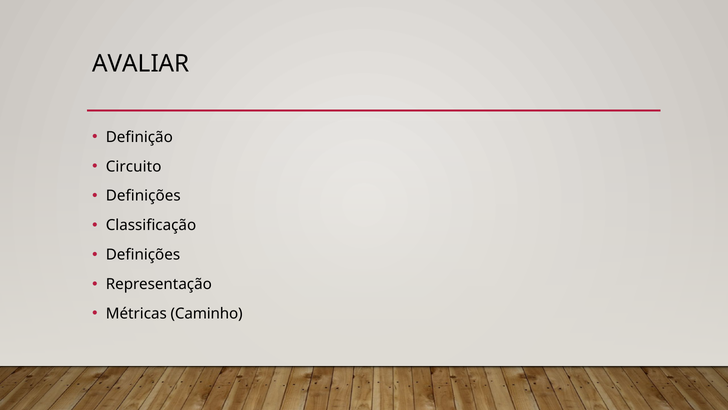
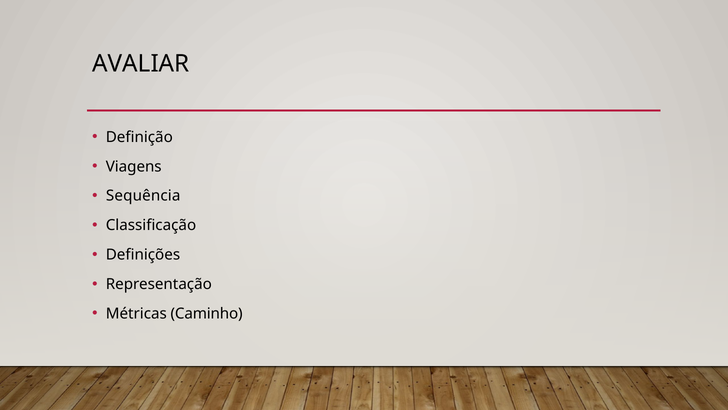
Circuito: Circuito -> Viagens (134, 166)
Definições: Definições -> Sequência (143, 196)
